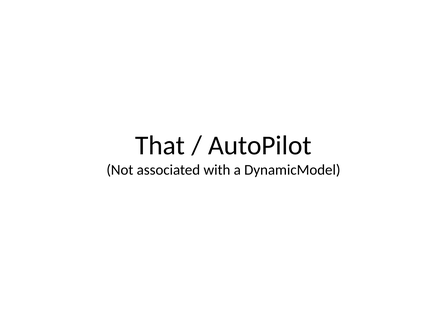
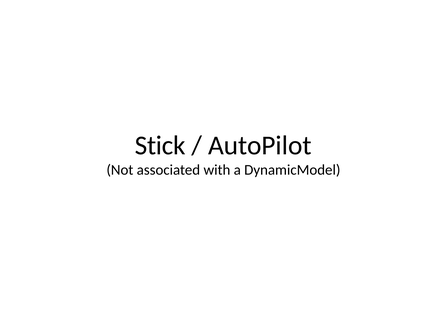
That: That -> Stick (160, 146)
